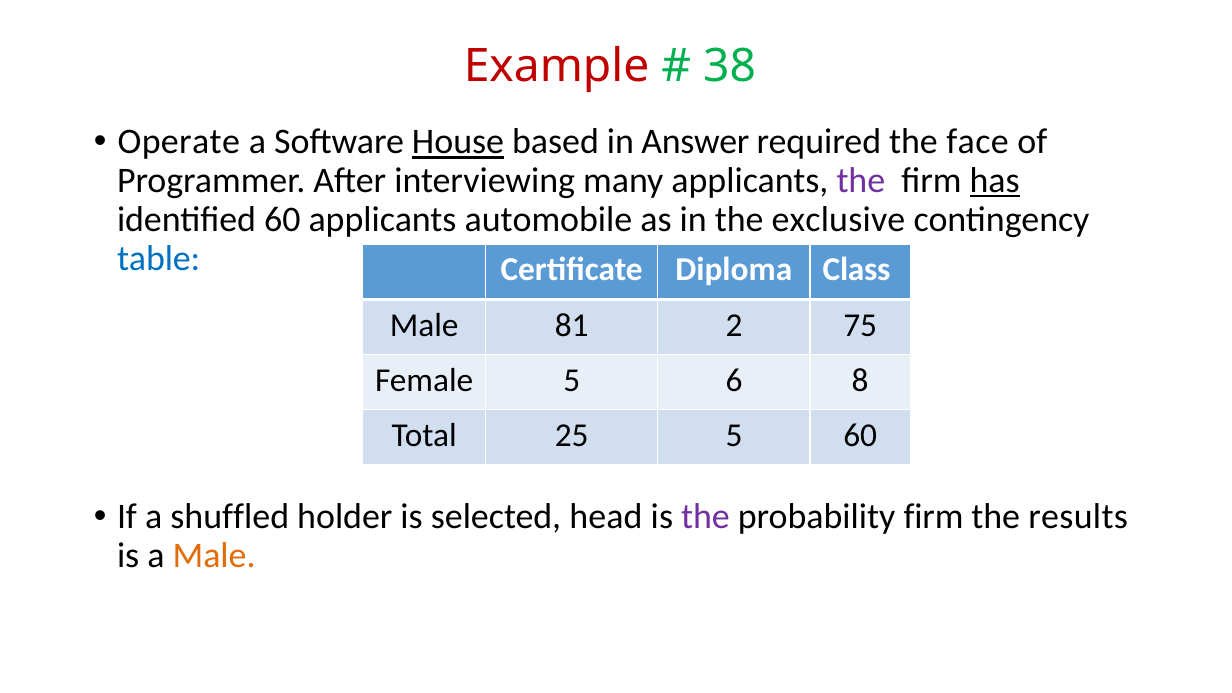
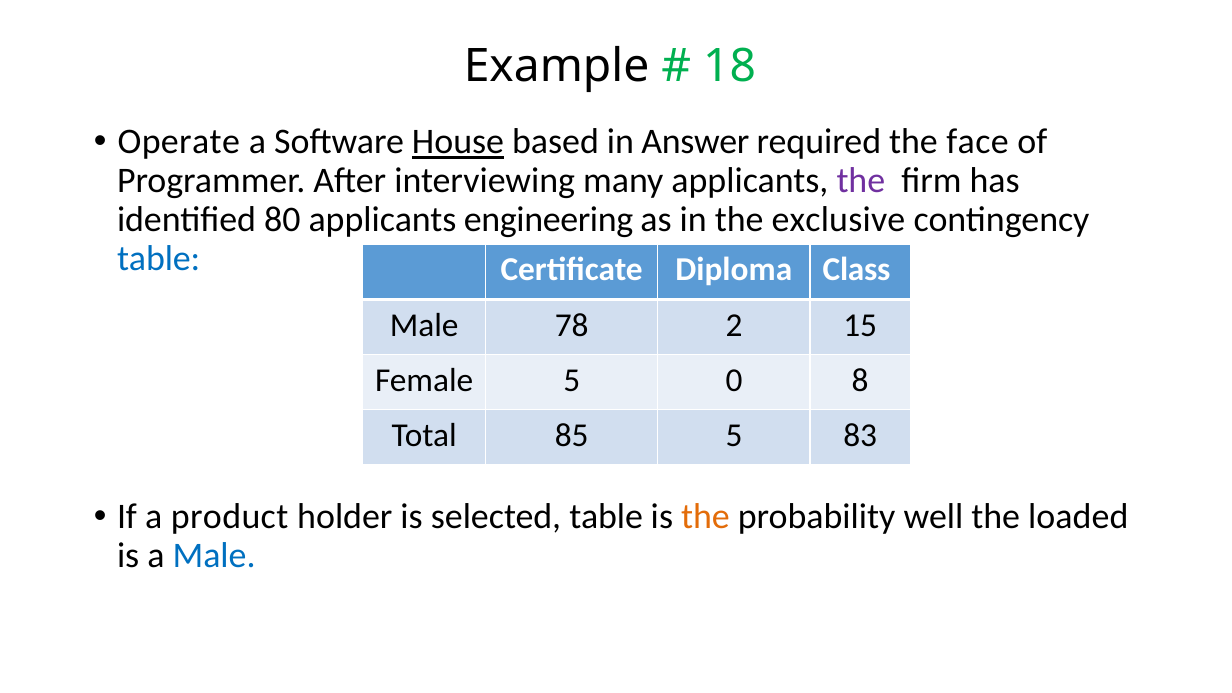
Example colour: red -> black (557, 66)
38: 38 -> 18 (730, 66)
has underline: present -> none (995, 181)
identified 60: 60 -> 80 (282, 220)
automobile: automobile -> engineering (549, 220)
81: 81 -> 78 (572, 325)
75: 75 -> 15 (860, 325)
6: 6 -> 0 (734, 380)
25: 25 -> 85 (572, 435)
5 60: 60 -> 83 (860, 435)
shuffled: shuffled -> product (230, 517)
selected head: head -> table (606, 517)
the colour: purple -> orange (706, 517)
probability firm: firm -> well (933, 517)
results: results -> loaded (1078, 517)
Male colour: orange -> blue (214, 556)
